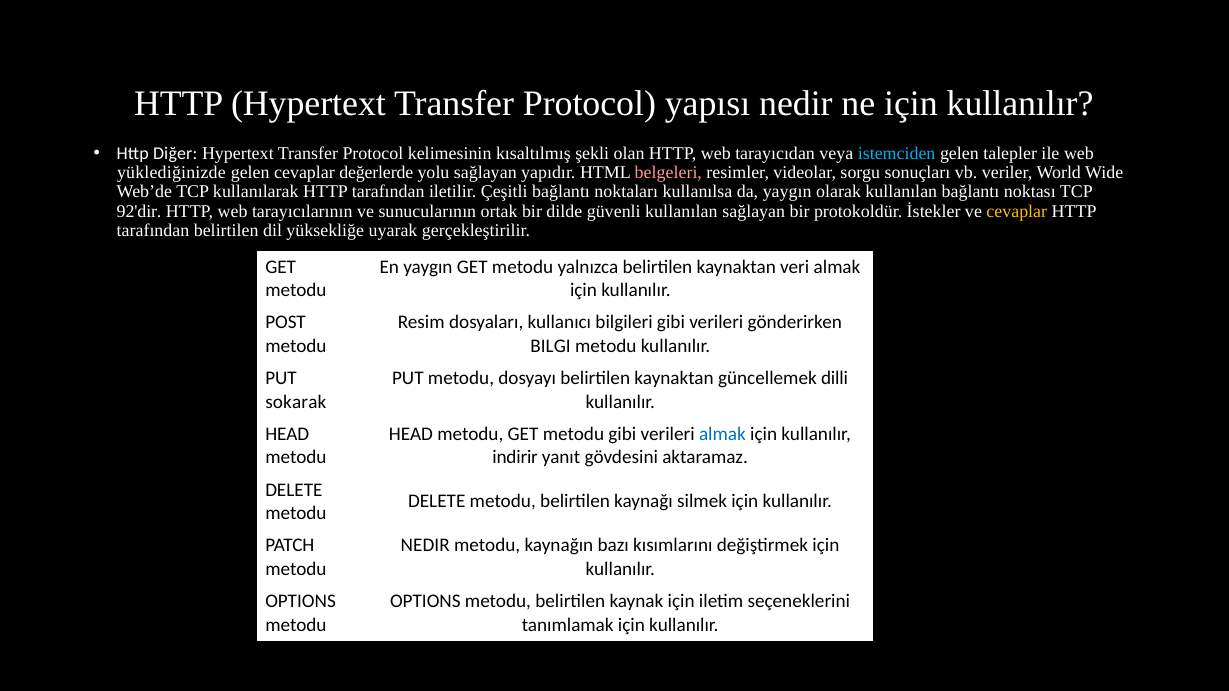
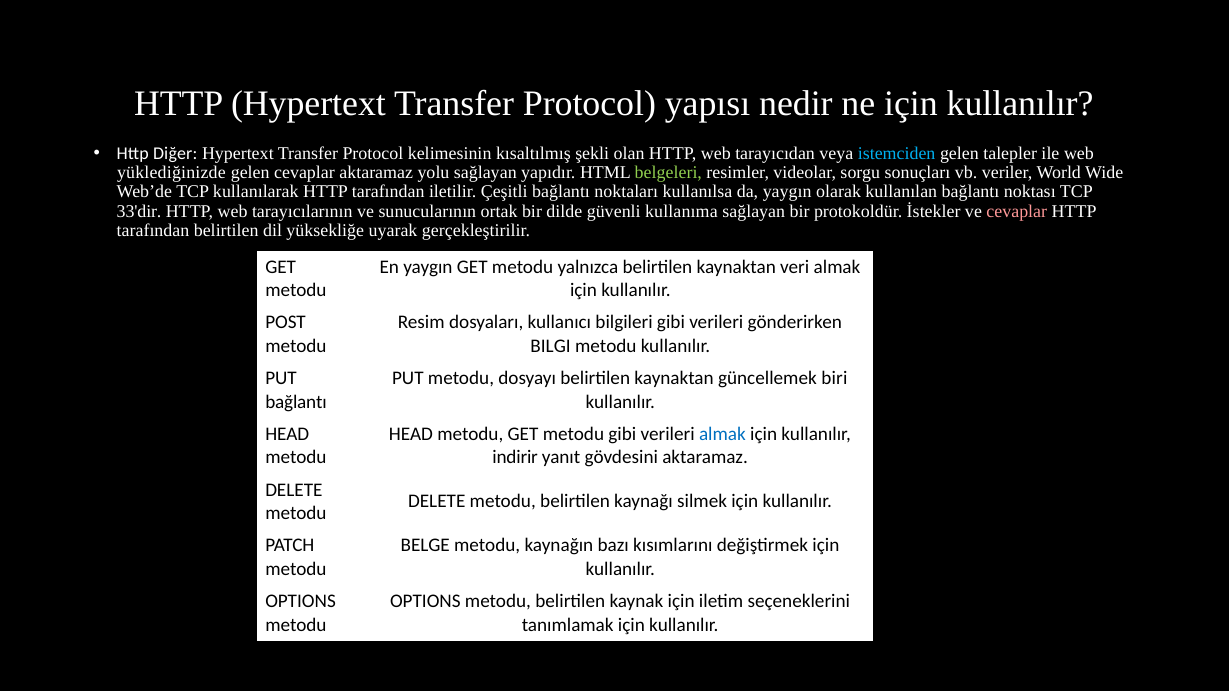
cevaplar değerlerde: değerlerde -> aktaramaz (376, 173)
belgeleri colour: pink -> light green (668, 173)
92'dir: 92'dir -> 33'dir (139, 211)
güvenli kullanılan: kullanılan -> kullanıma (681, 211)
cevaplar colour: yellow -> pink (1017, 211)
dilli: dilli -> biri (834, 379)
sokarak: sokarak -> bağlantı (296, 402)
NEDIR: NEDIR -> BELGE (425, 546)
